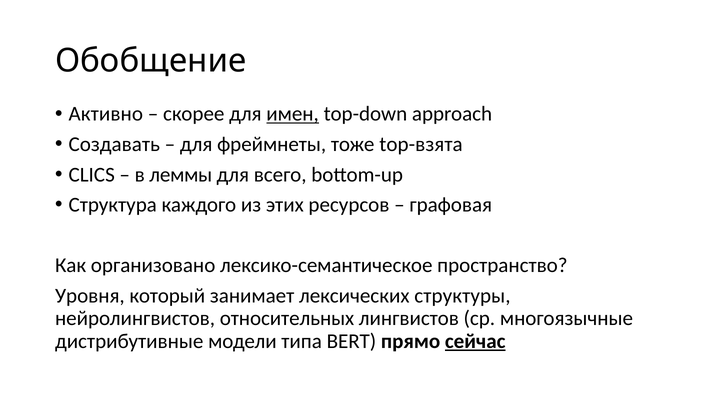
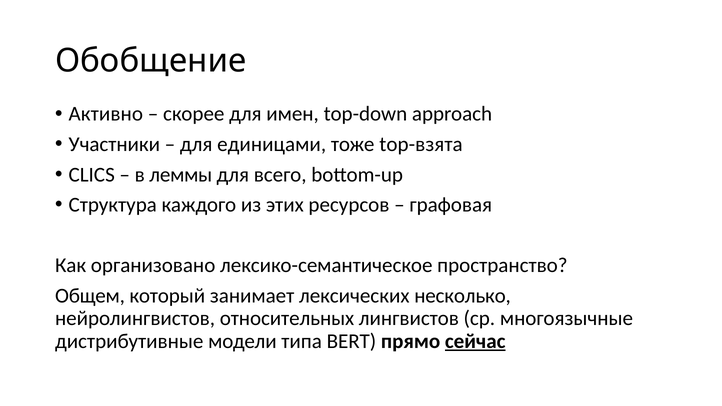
имен underline: present -> none (293, 114)
Создавать: Создавать -> Участники (114, 144)
фреймнеты: фреймнеты -> единицами (272, 144)
Уровня: Уровня -> Общем (90, 296)
структуры: структуры -> несколько (463, 296)
